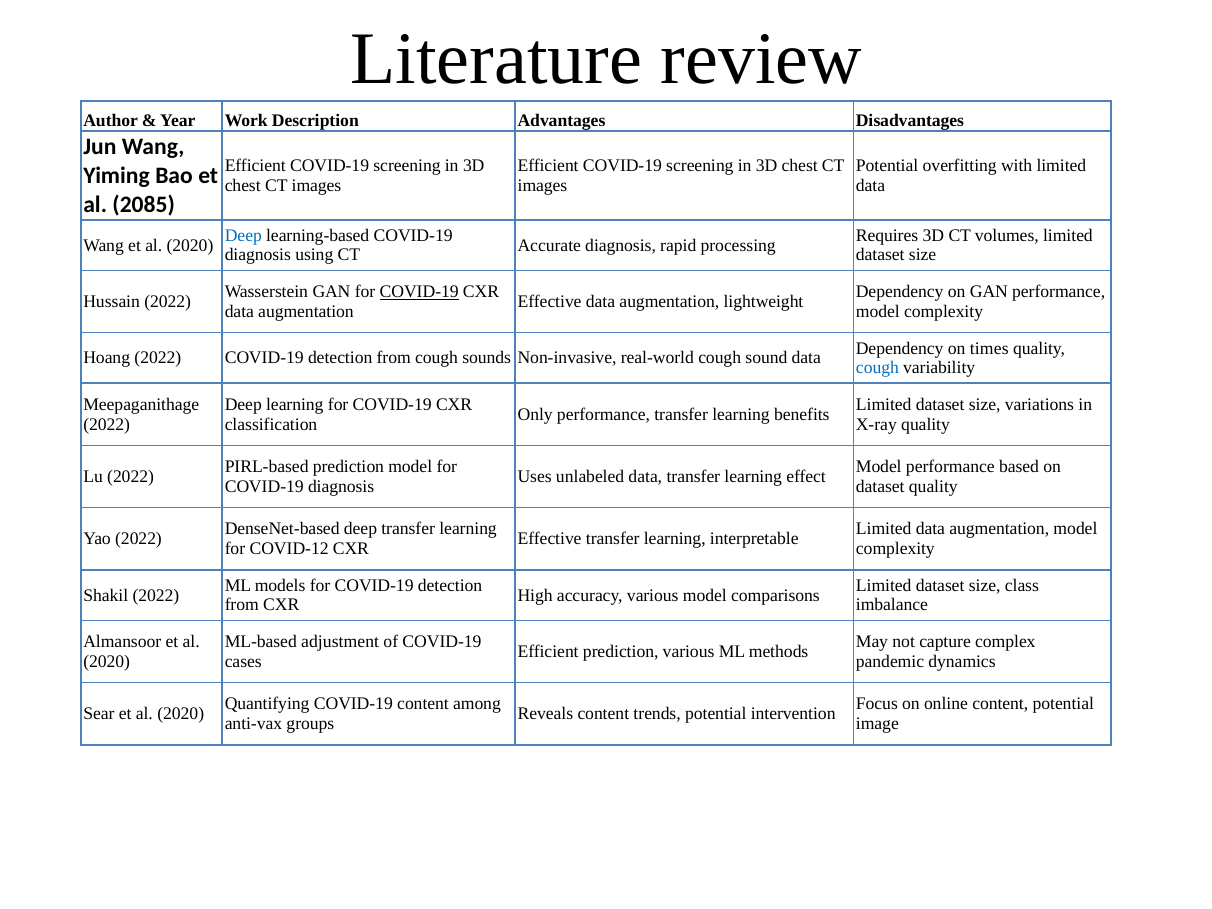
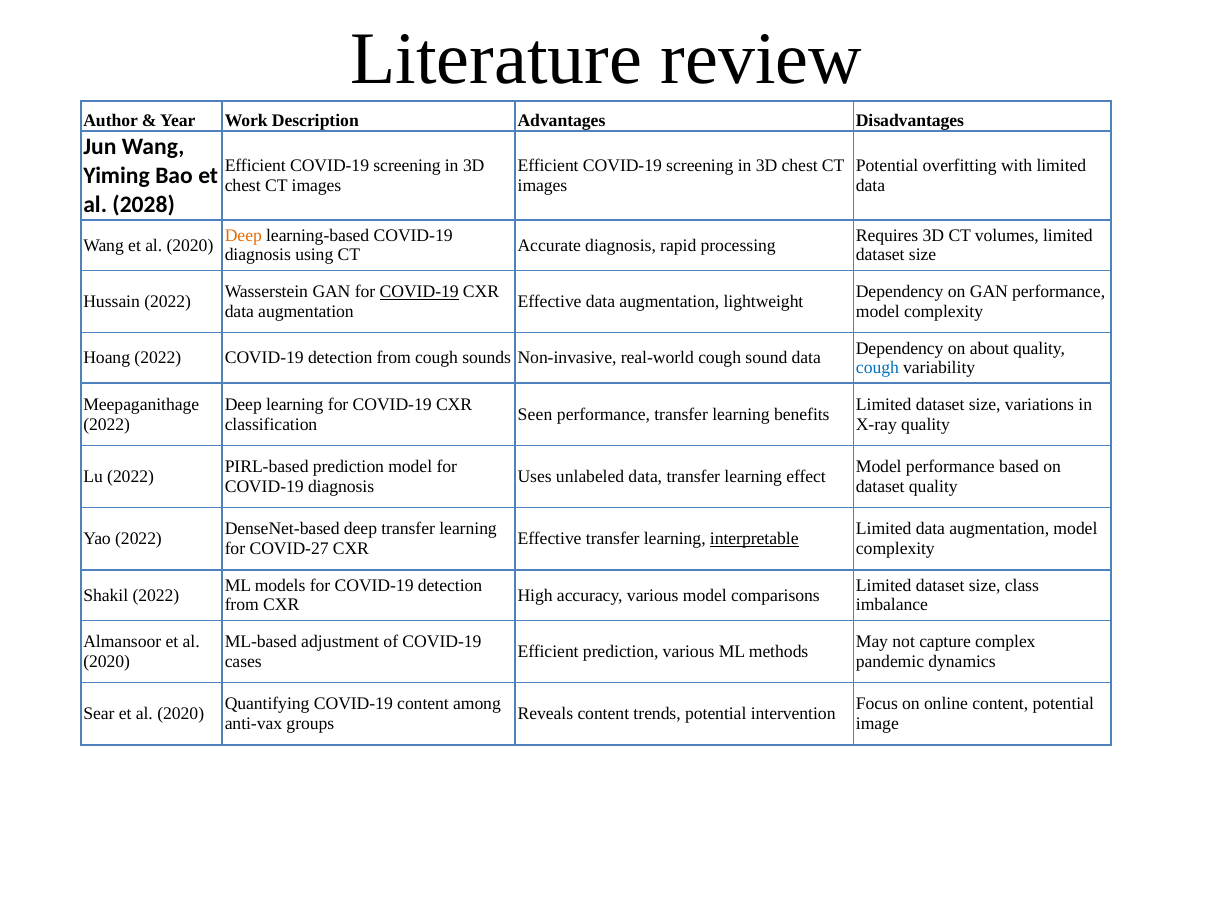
2085: 2085 -> 2028 (144, 204)
Deep colour: blue -> orange (243, 235)
times: times -> about (989, 348)
Only: Only -> Seen (535, 414)
interpretable underline: none -> present (754, 539)
COVID-12: COVID-12 -> COVID-27 (289, 549)
